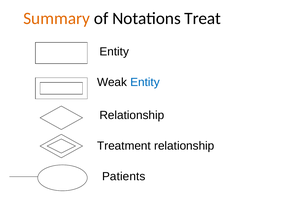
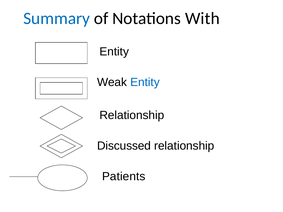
Summary colour: orange -> blue (57, 18)
Treat: Treat -> With (202, 18)
Treatment: Treatment -> Discussed (124, 146)
